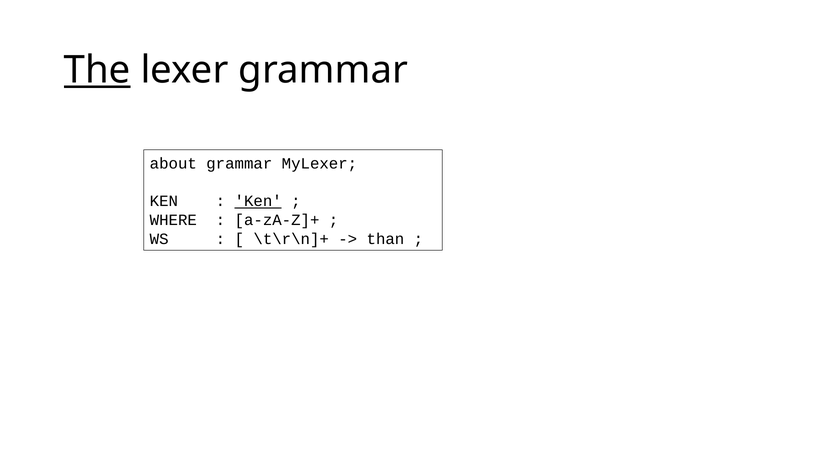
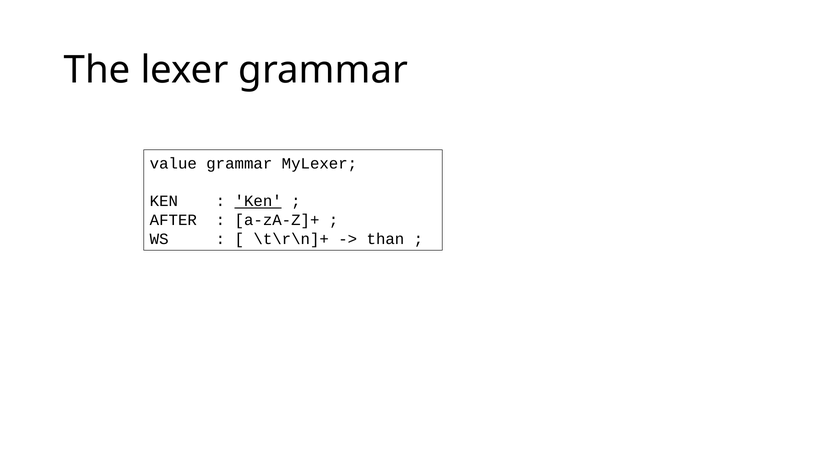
The underline: present -> none (97, 70)
about: about -> value (173, 164)
WHERE: WHERE -> AFTER (173, 220)
